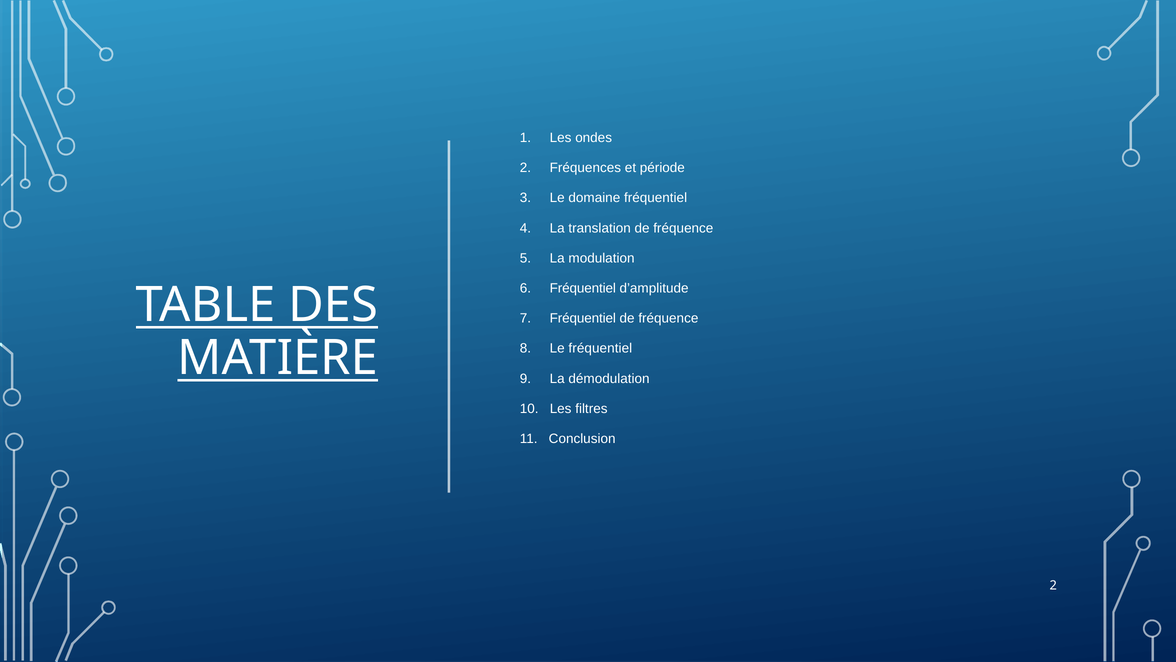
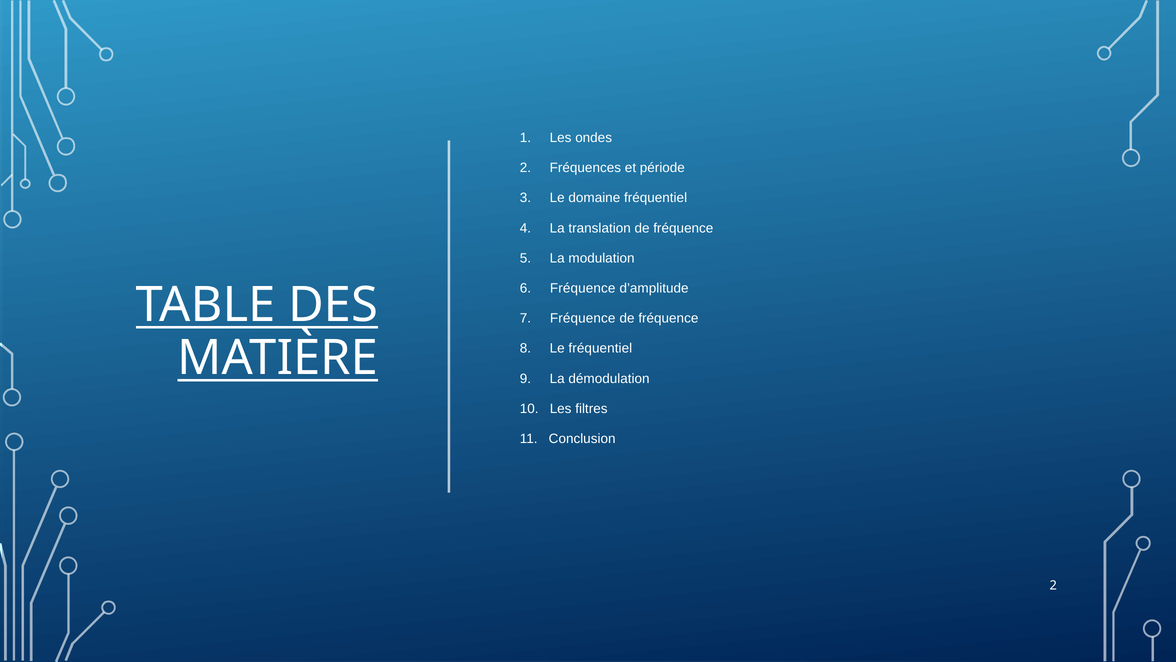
6 Fréquentiel: Fréquentiel -> Fréquence (583, 288)
7 Fréquentiel: Fréquentiel -> Fréquence (583, 318)
